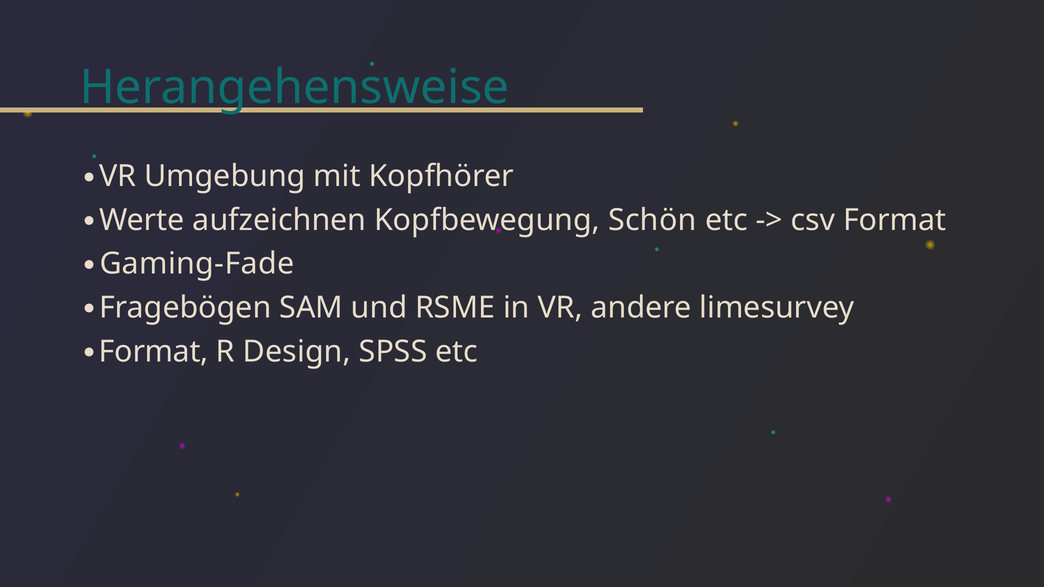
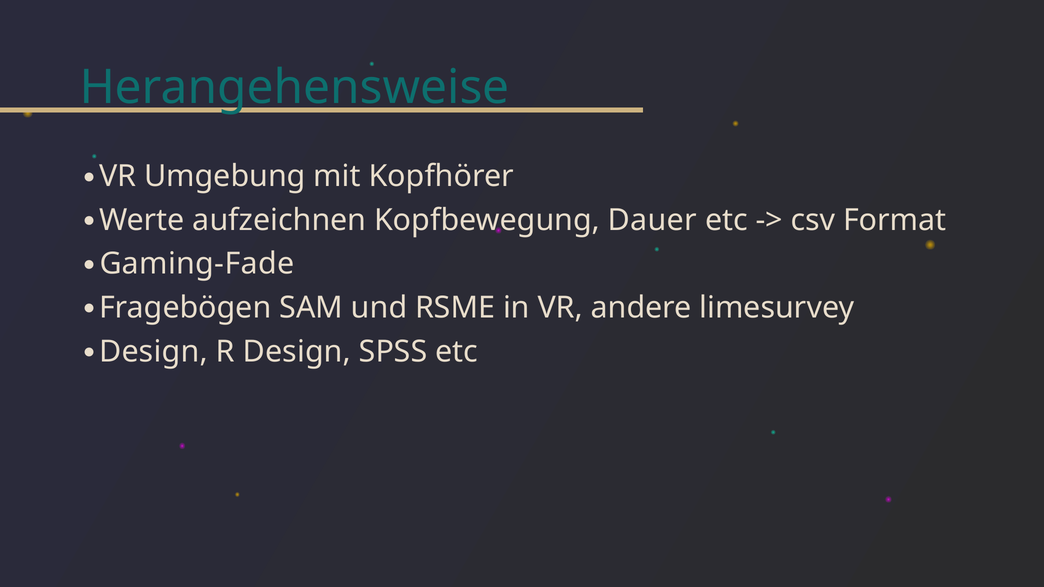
Schön: Schön -> Dauer (652, 220)
Format: Format -> Design (154, 352)
